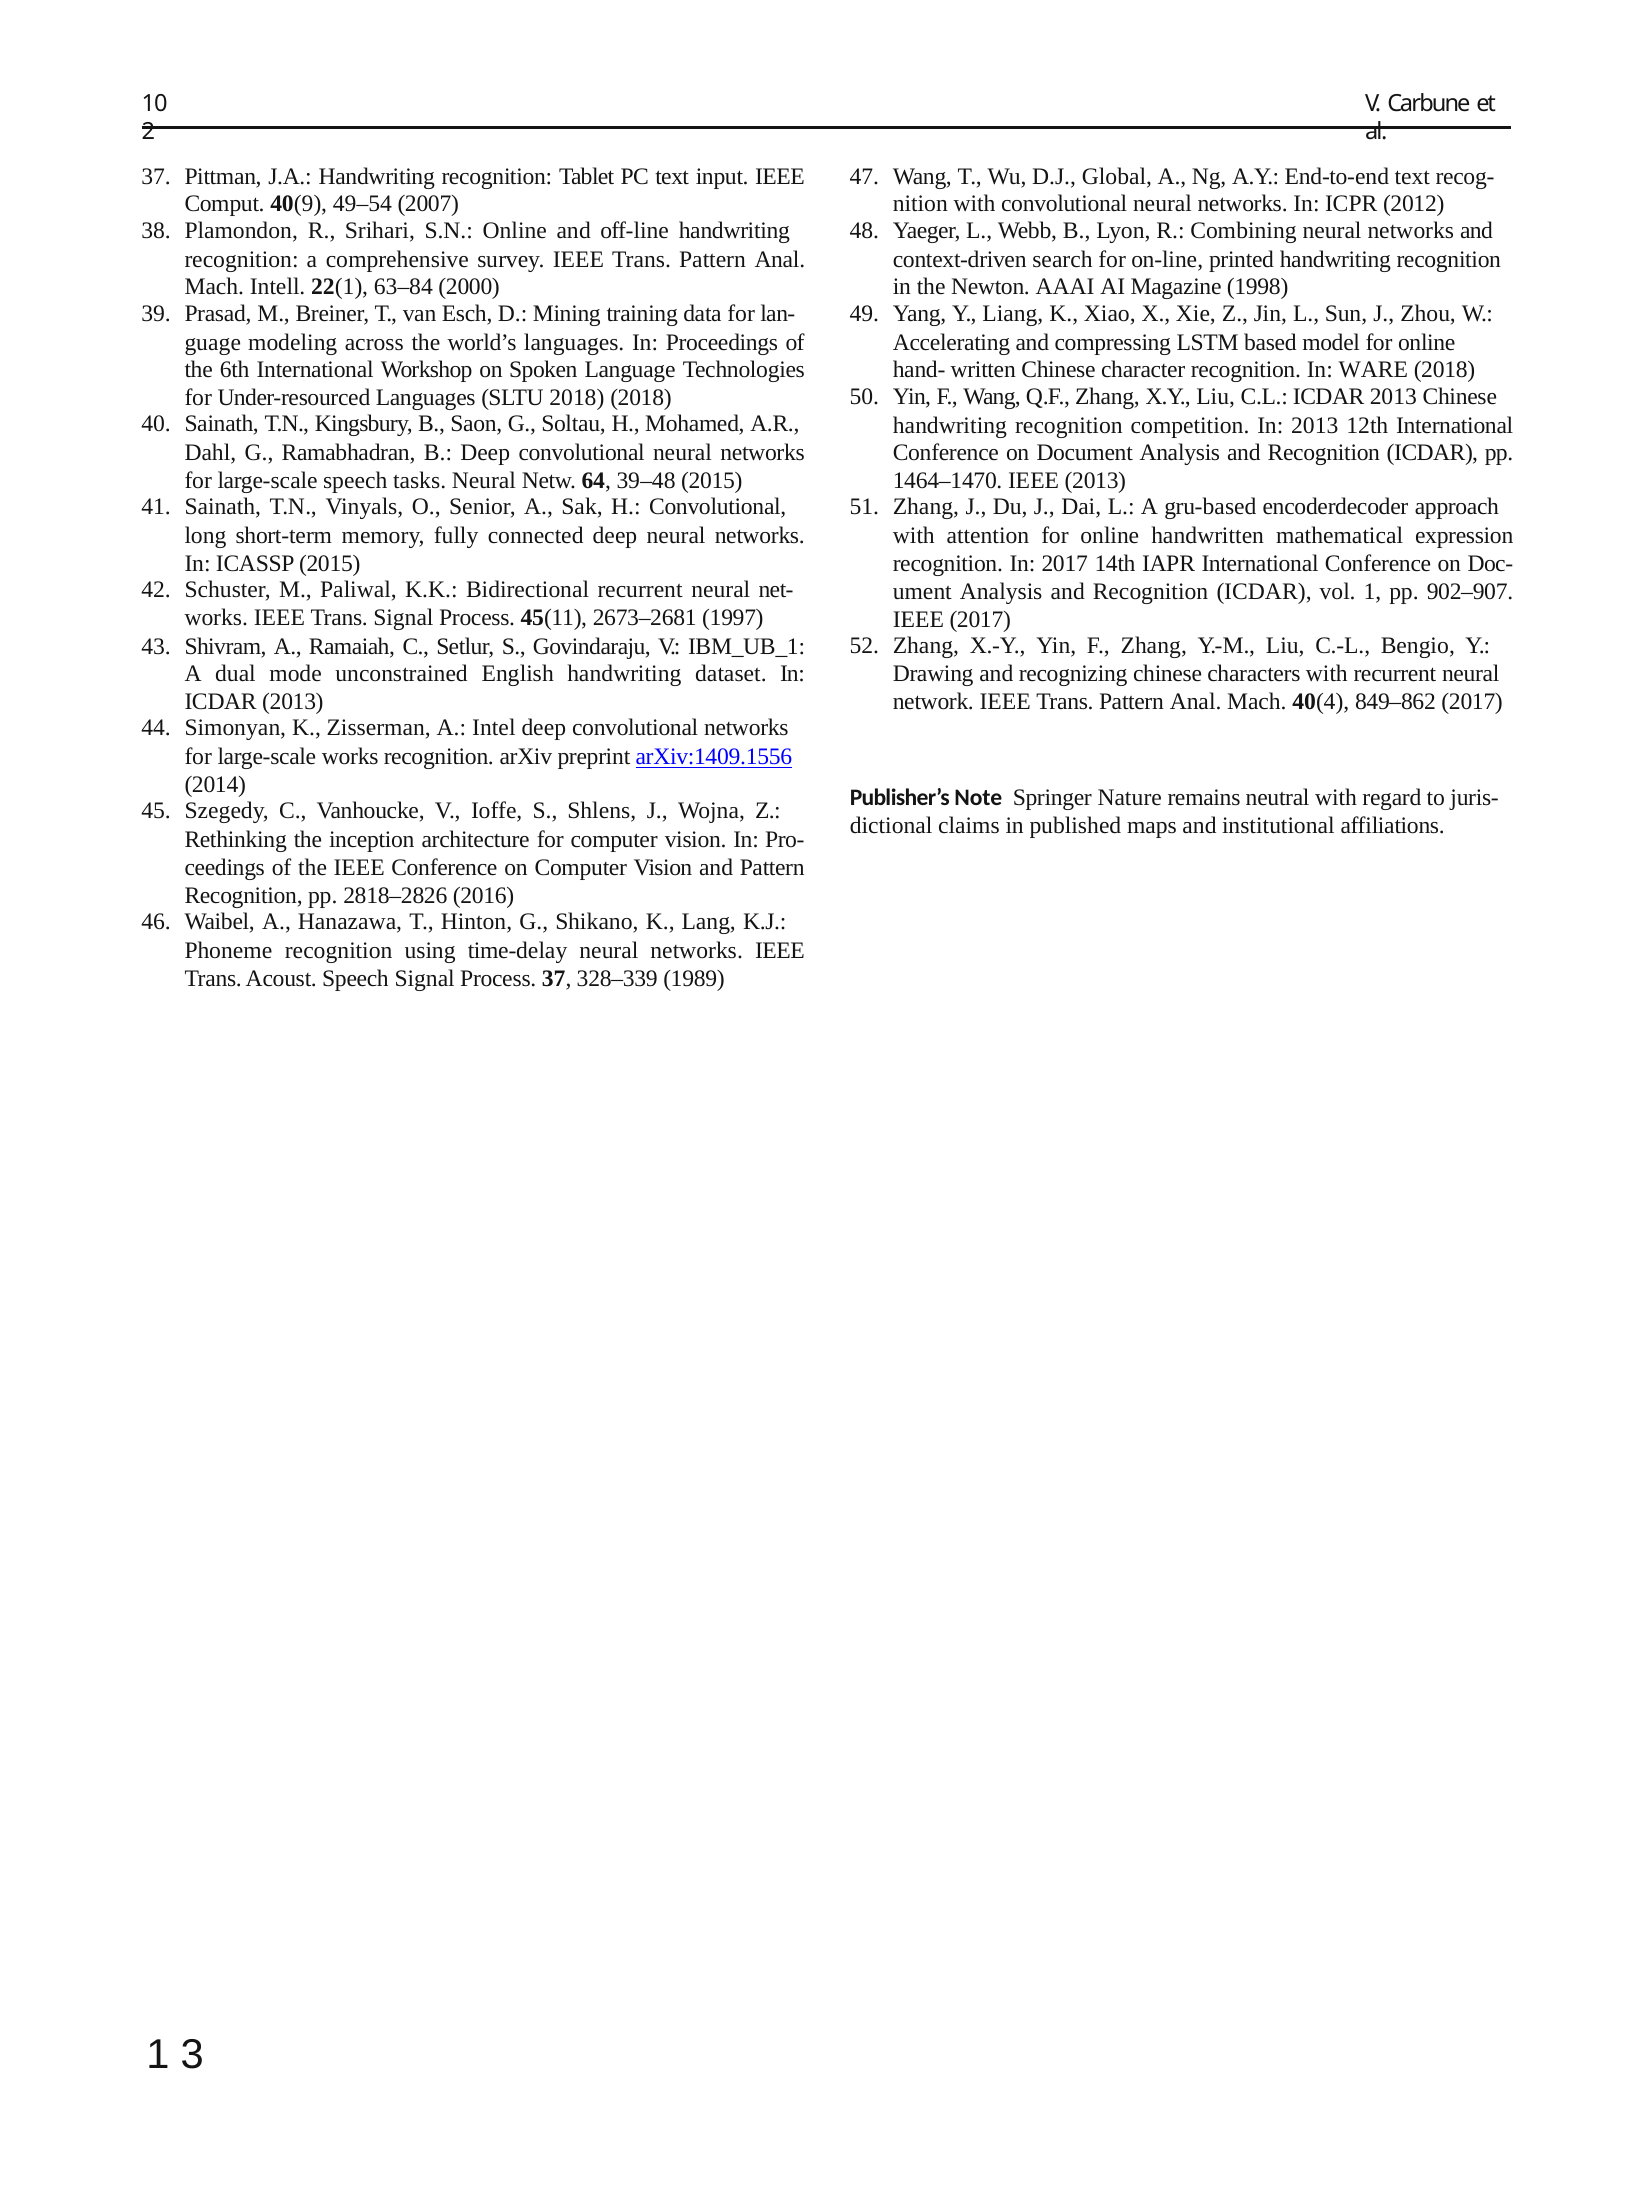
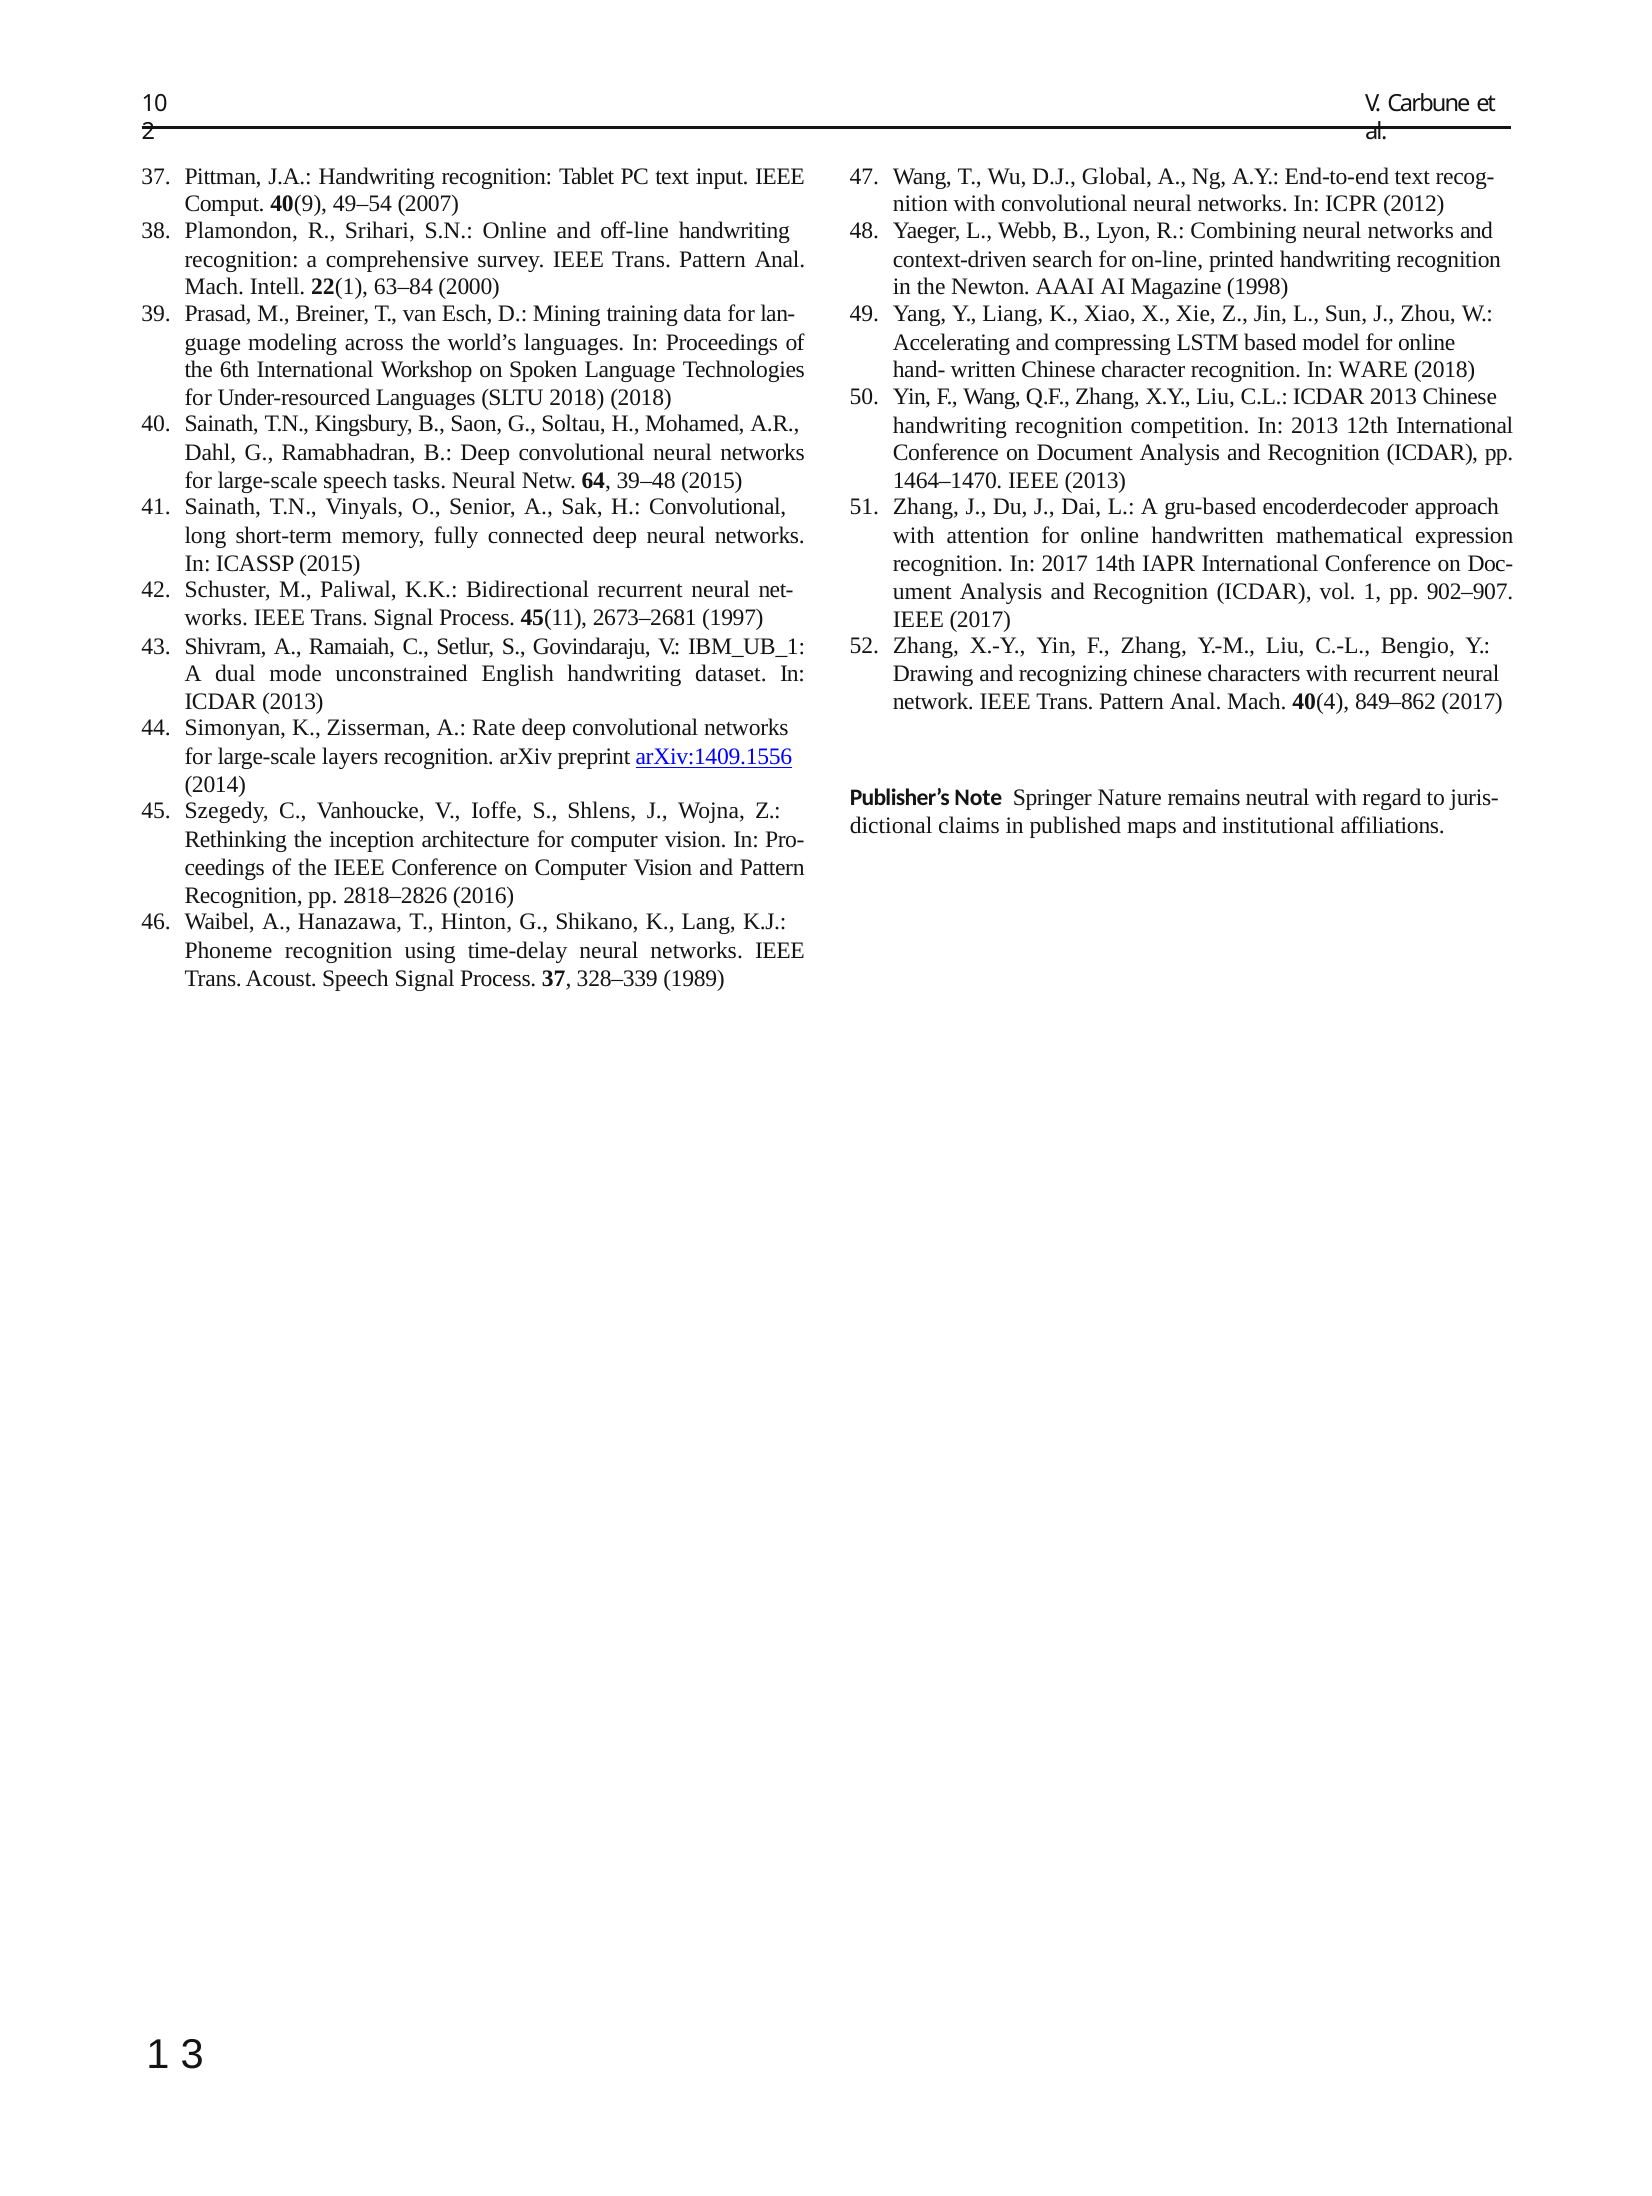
Intel: Intel -> Rate (494, 728)
large-scale works: works -> layers (350, 757)
